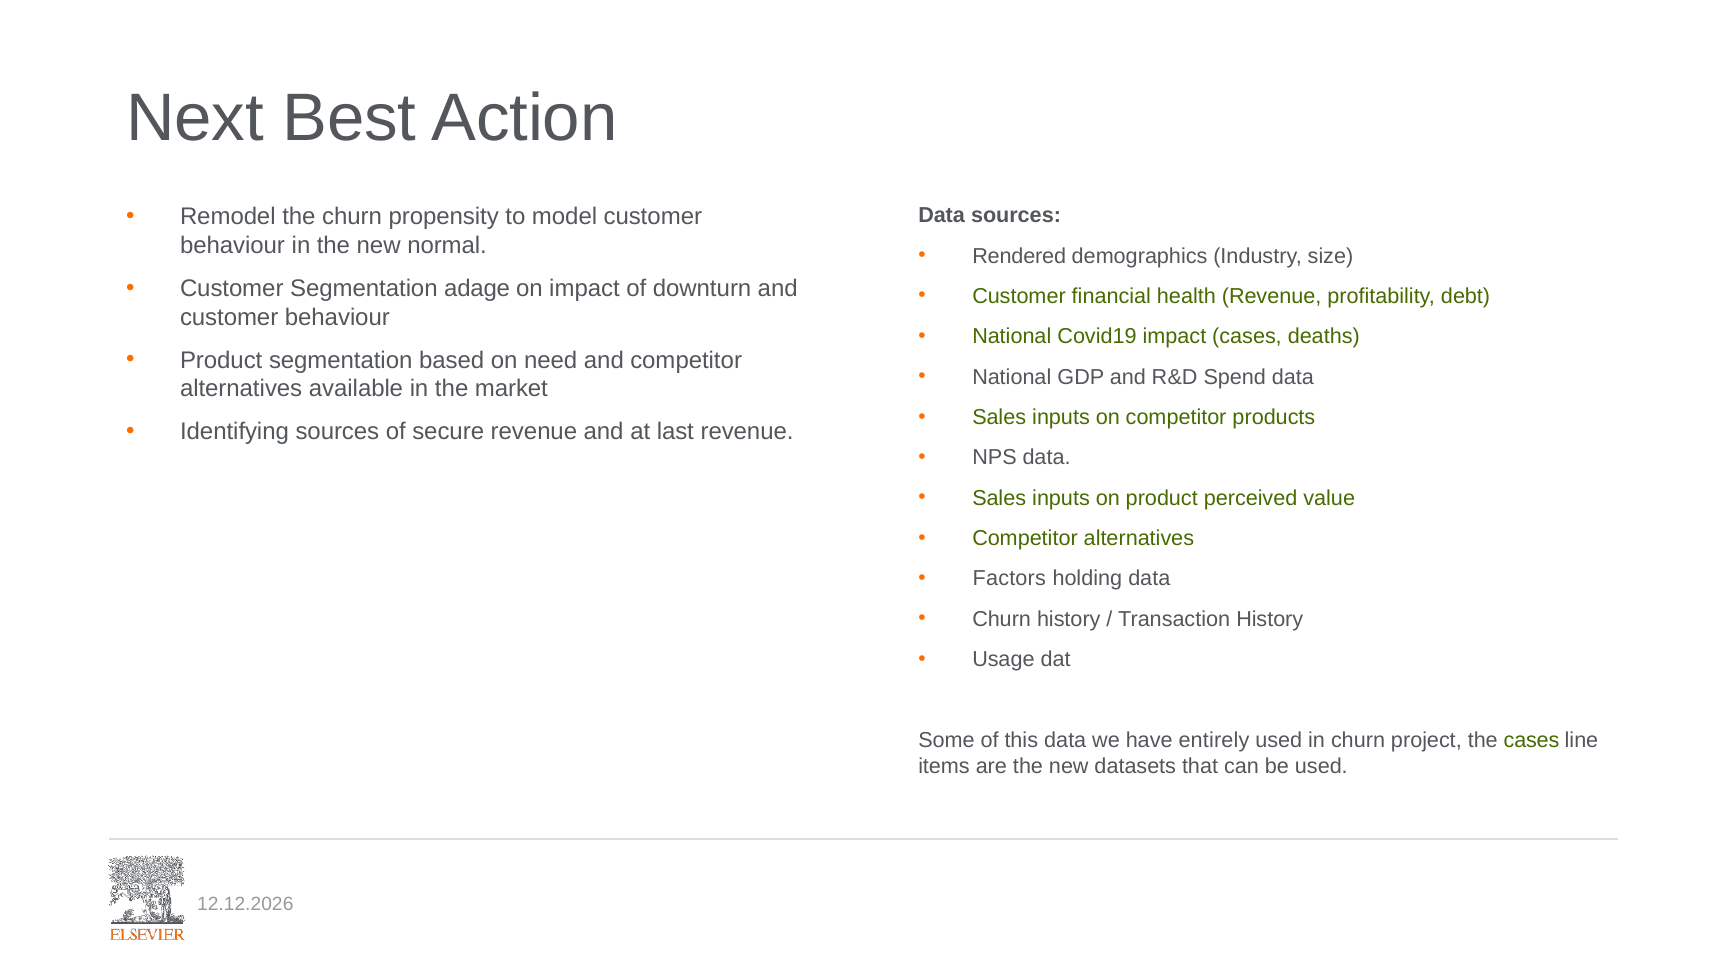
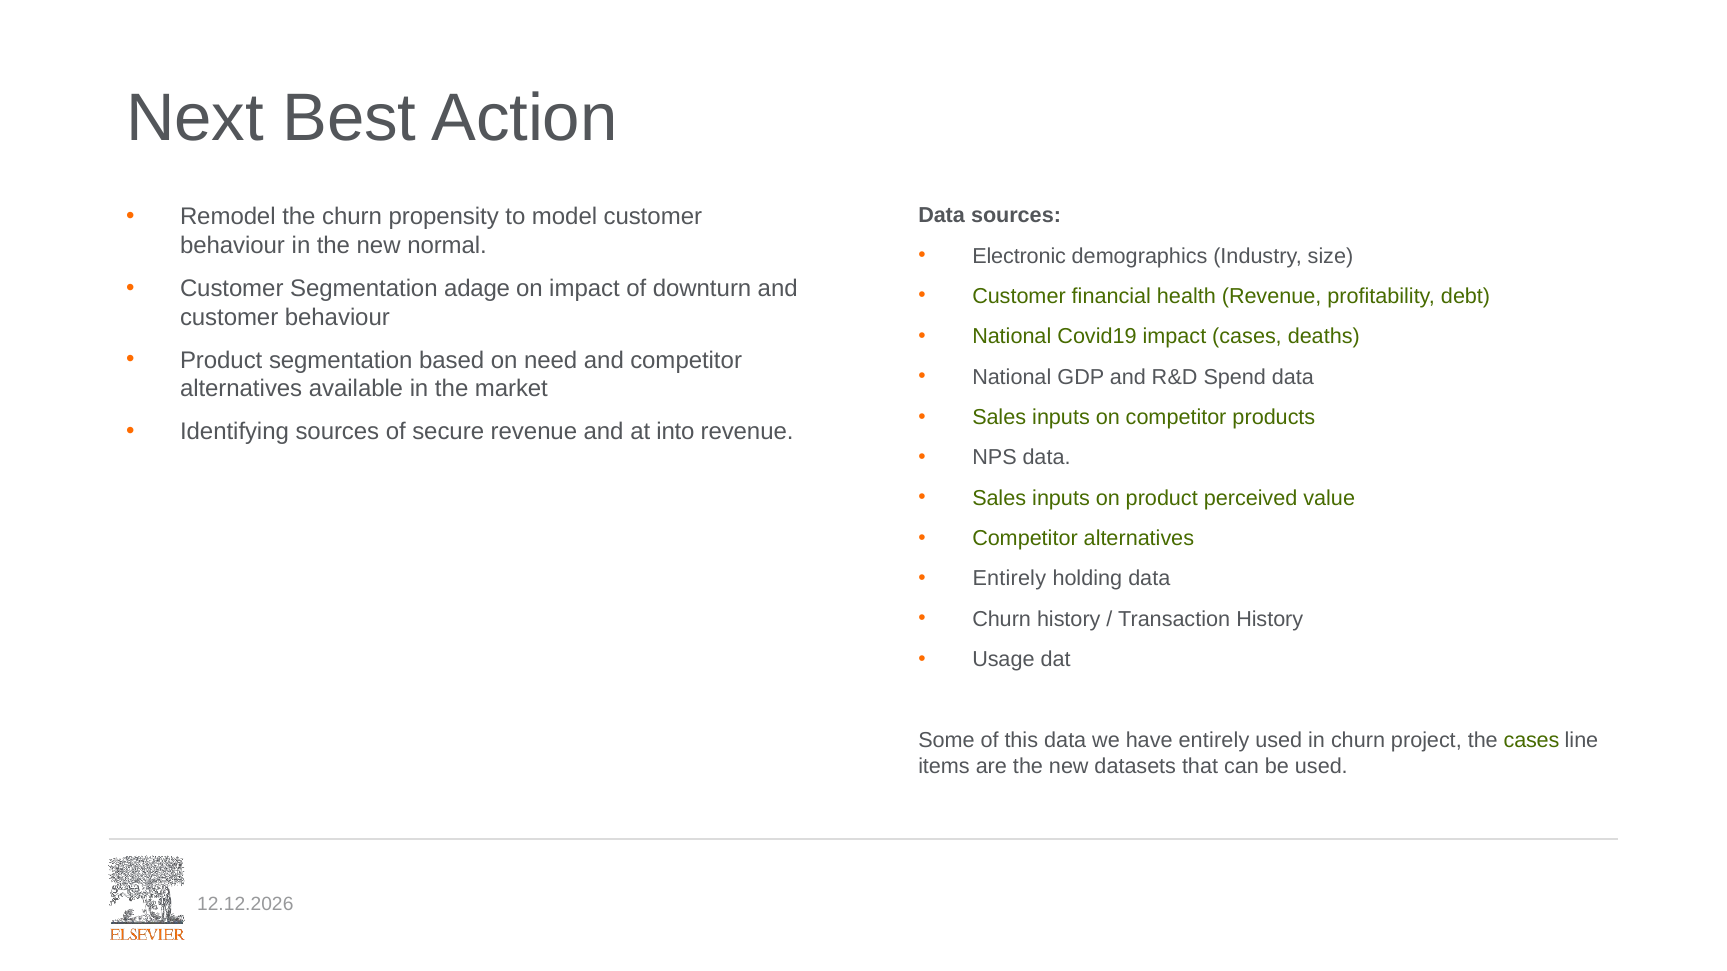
Rendered: Rendered -> Electronic (1019, 256)
last: last -> into (675, 432)
Factors: Factors -> Entirely (1009, 579)
